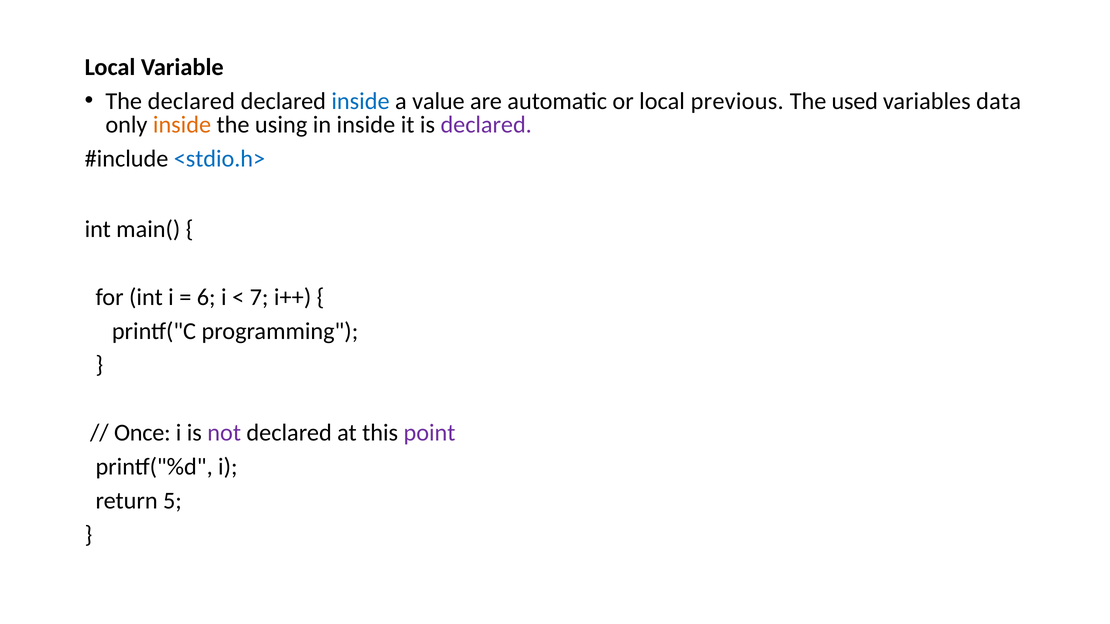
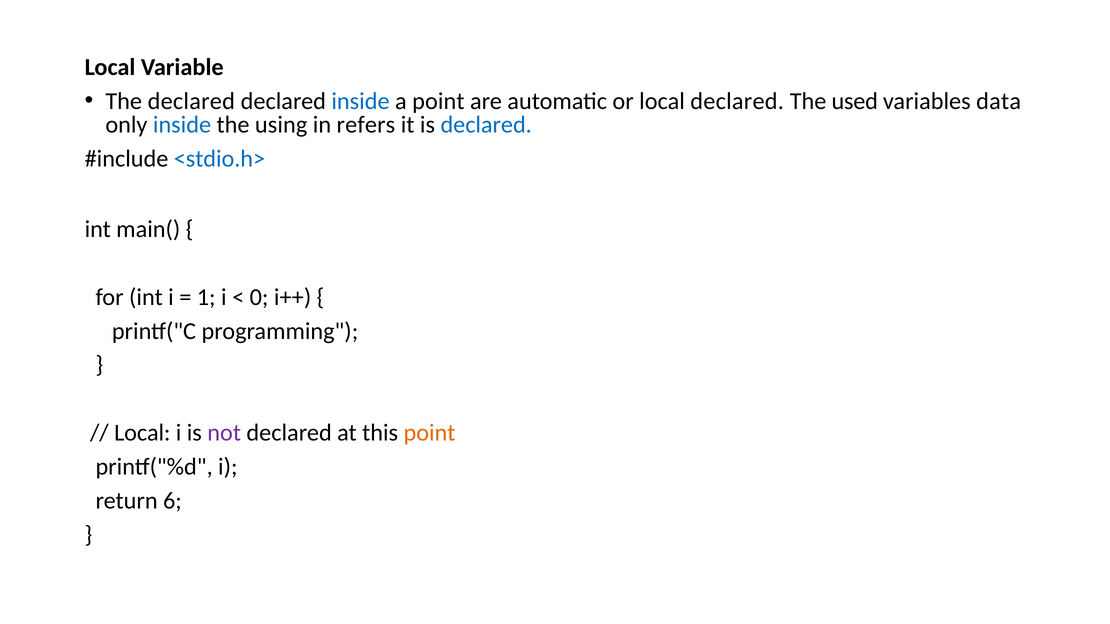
a value: value -> point (438, 101)
local previous: previous -> declared (737, 101)
inside colour: orange -> blue (182, 125)
in inside: inside -> refers (366, 125)
declared colour: purple -> blue (486, 125)
6: 6 -> 1 (206, 297)
7: 7 -> 0 (259, 297)
Once: Once -> Local (142, 433)
point colour: purple -> orange (429, 433)
5: 5 -> 6 (172, 501)
